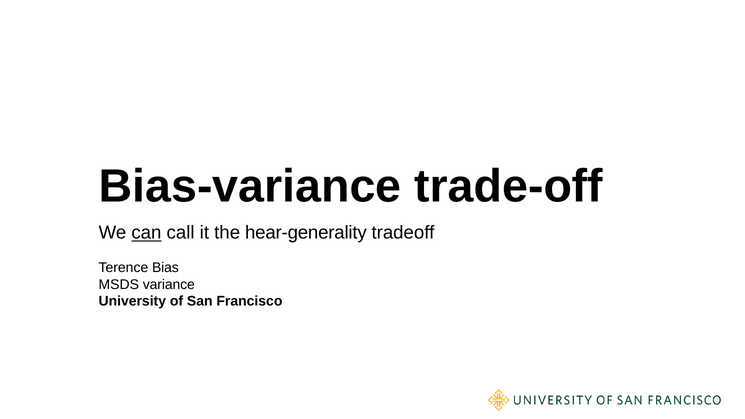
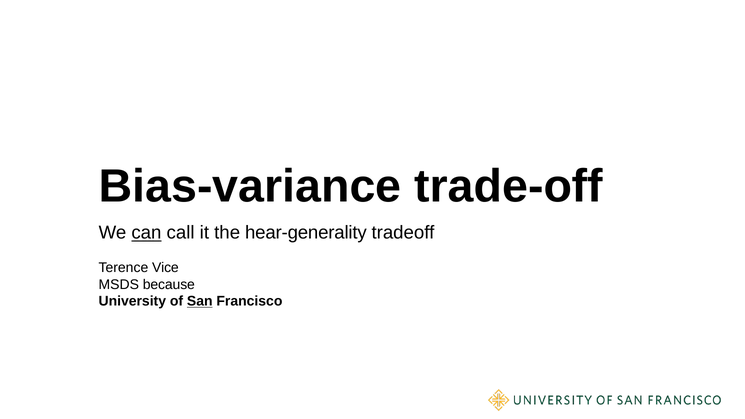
Bias: Bias -> Vice (165, 268)
variance: variance -> because (169, 284)
San underline: none -> present (200, 301)
